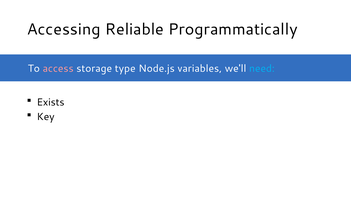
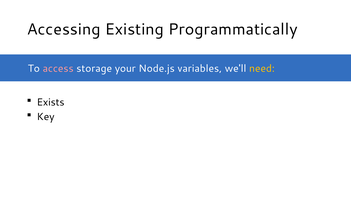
Reliable: Reliable -> Existing (134, 29)
type: type -> your (125, 69)
need colour: light blue -> yellow (262, 69)
